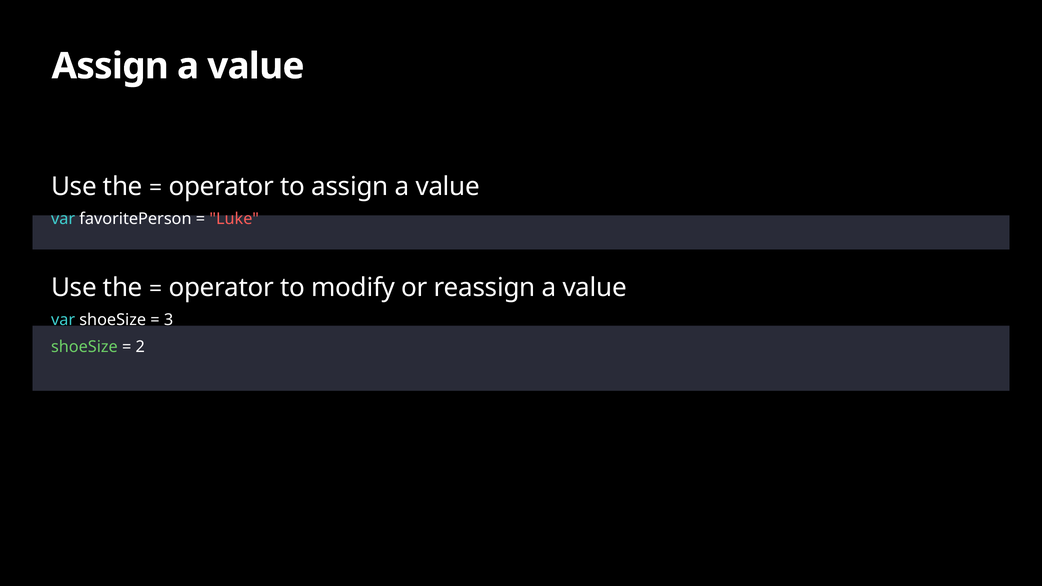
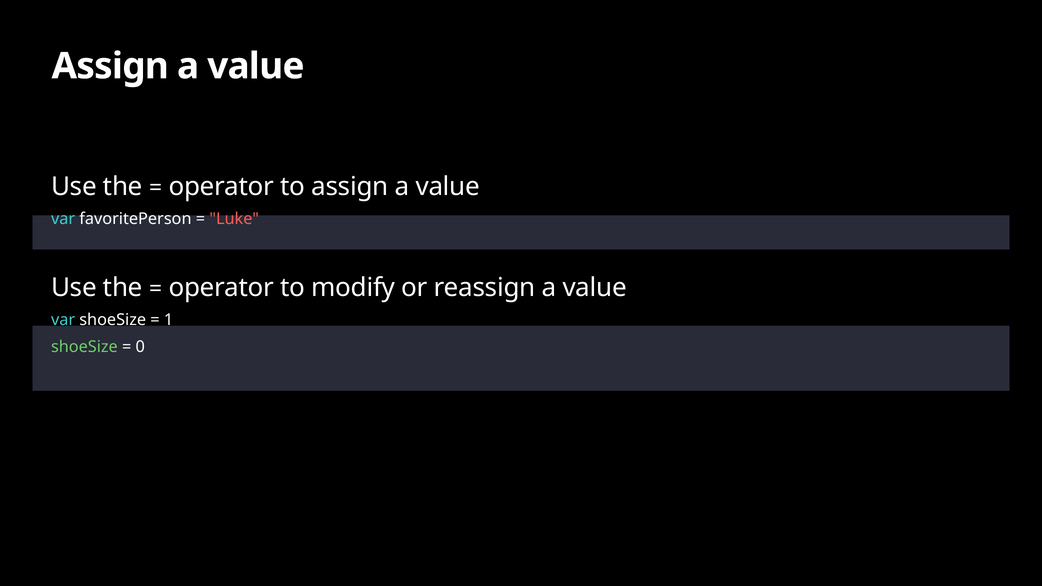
3: 3 -> 1 (169, 320)
2: 2 -> 0 (140, 347)
